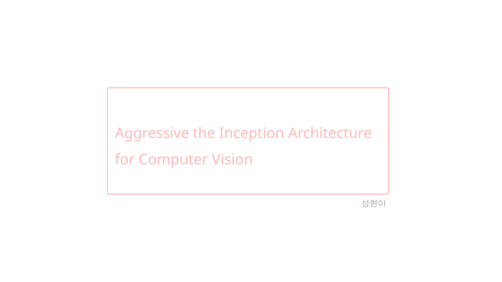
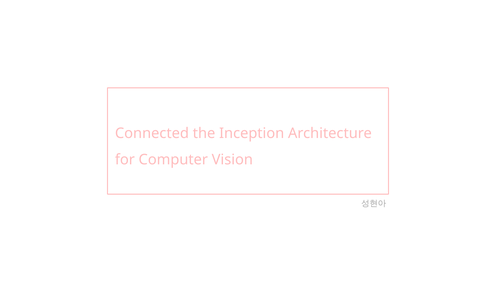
Aggressive: Aggressive -> Connected (152, 133)
